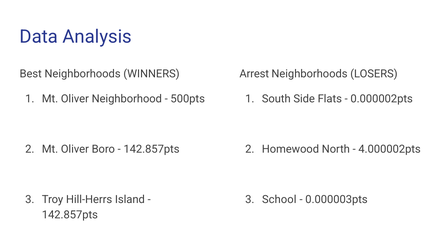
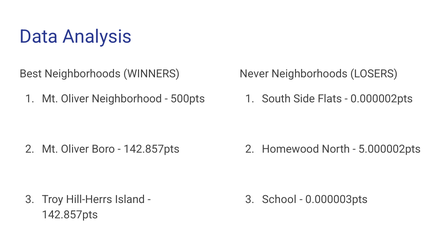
Arrest: Arrest -> Never (254, 74)
4.000002pts: 4.000002pts -> 5.000002pts (390, 149)
